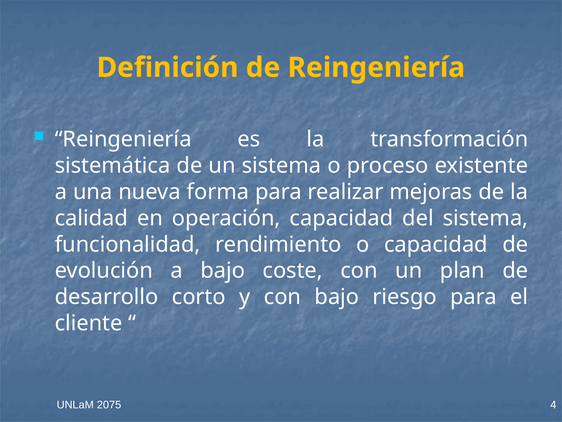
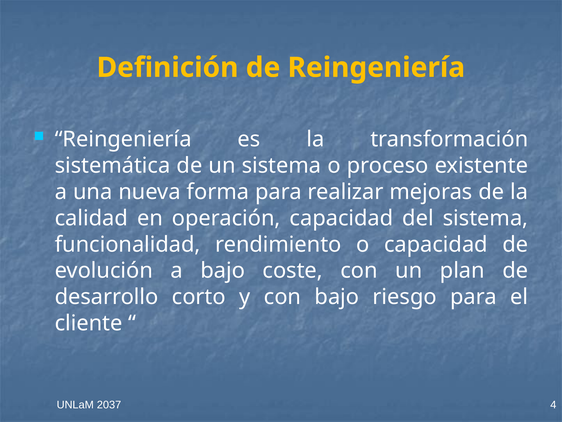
2075: 2075 -> 2037 (109, 404)
